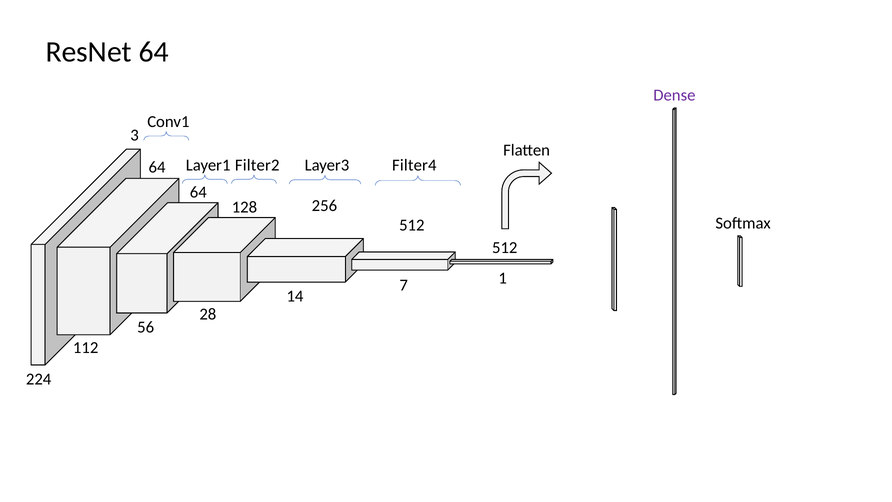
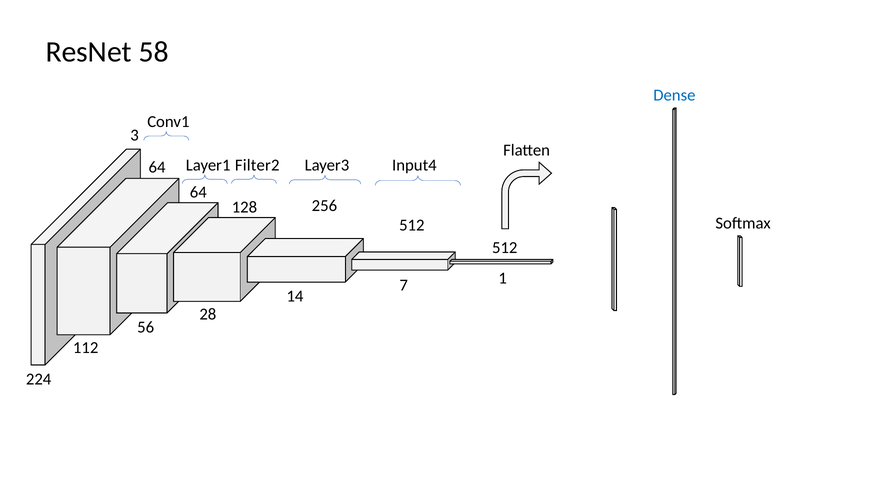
ResNet 64: 64 -> 58 (154, 52)
Dense colour: purple -> blue (674, 95)
Filter4: Filter4 -> Input4 (414, 165)
